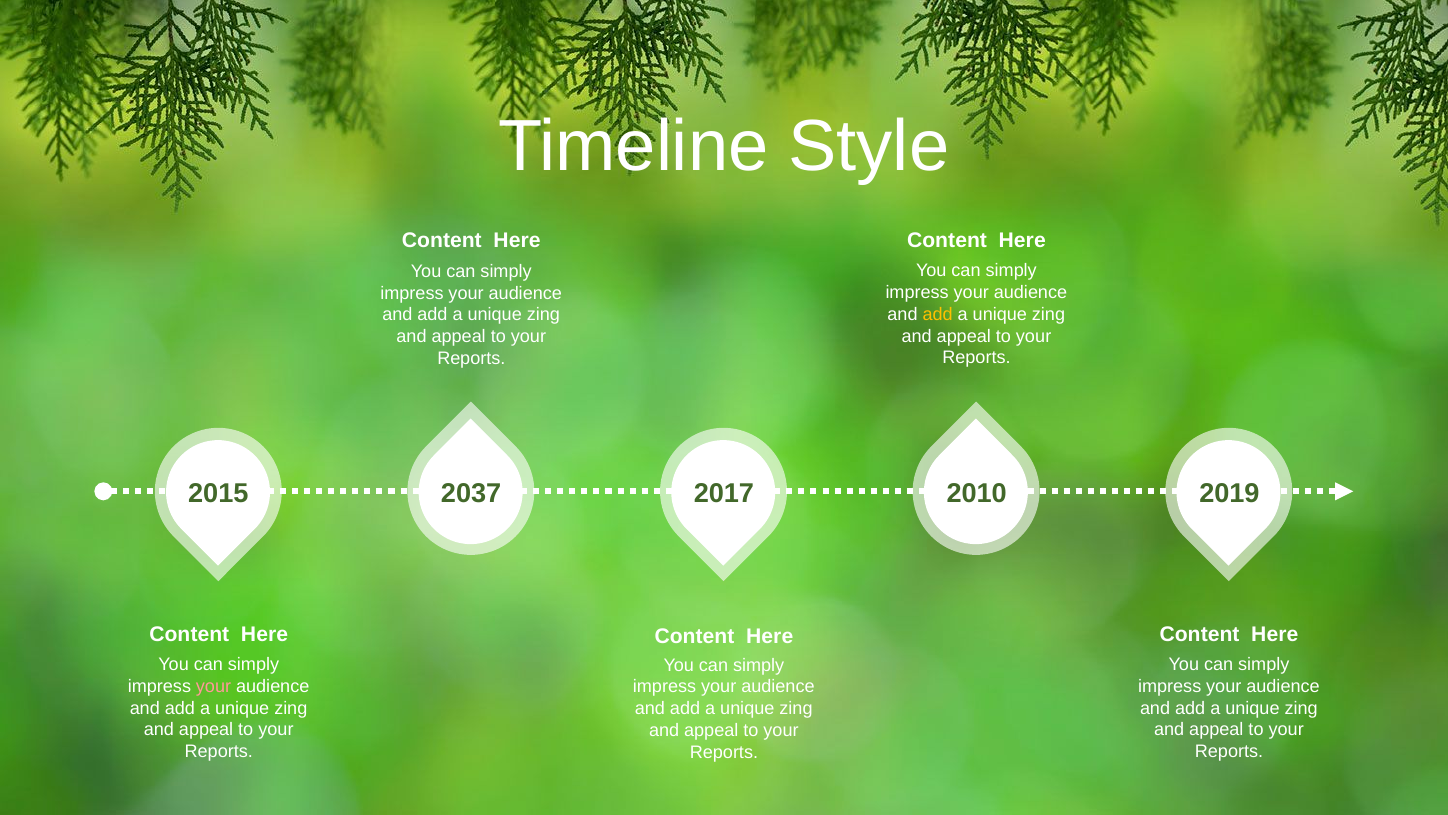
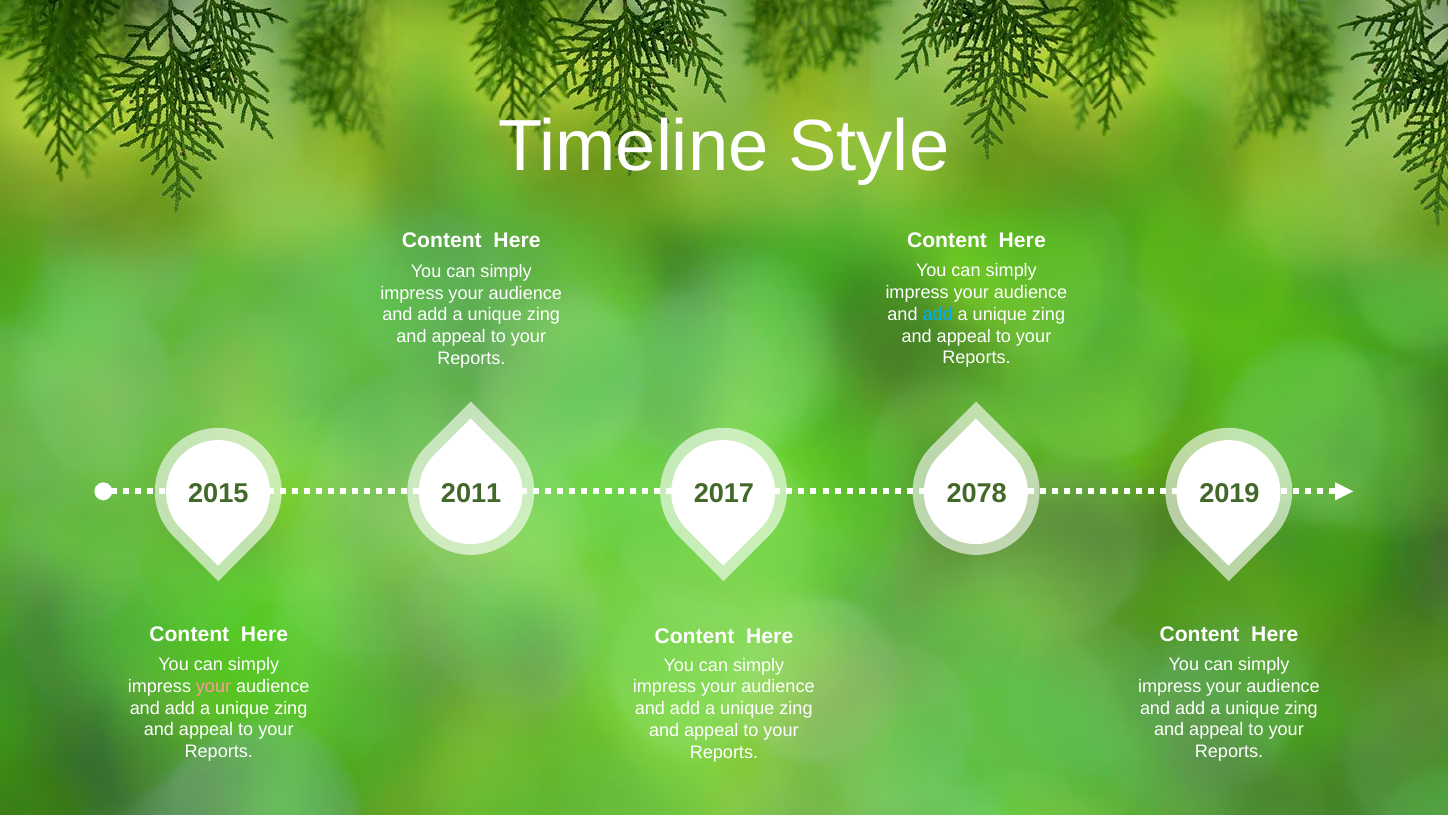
add colour: yellow -> light blue (938, 314)
2037: 2037 -> 2011 (471, 493)
2010: 2010 -> 2078 (977, 493)
